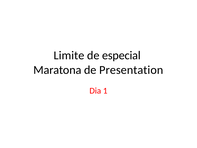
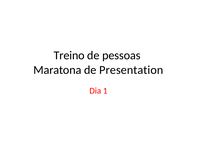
Limite: Limite -> Treino (69, 55)
especial: especial -> pessoas (121, 55)
